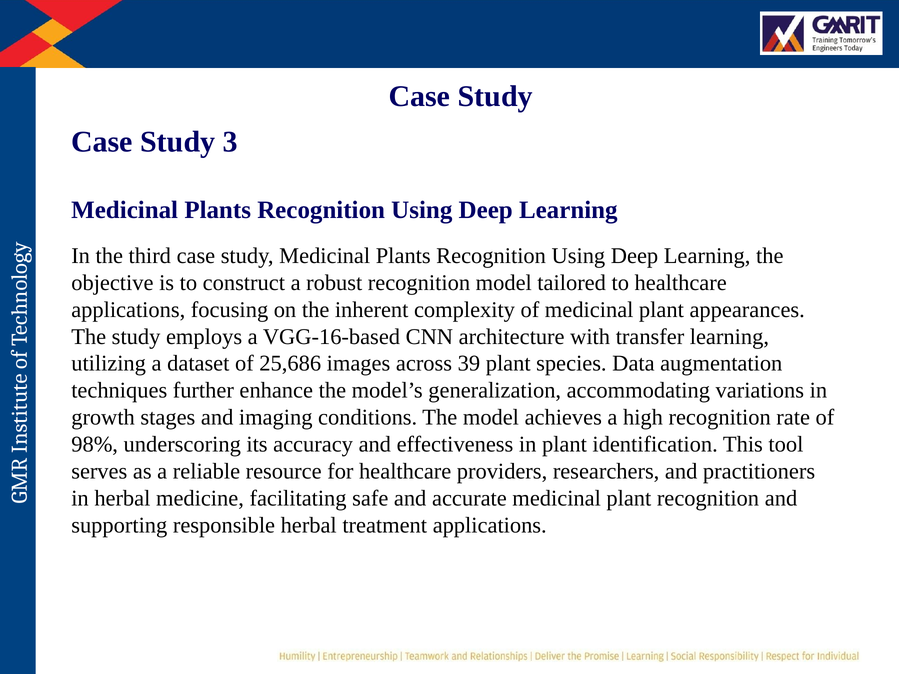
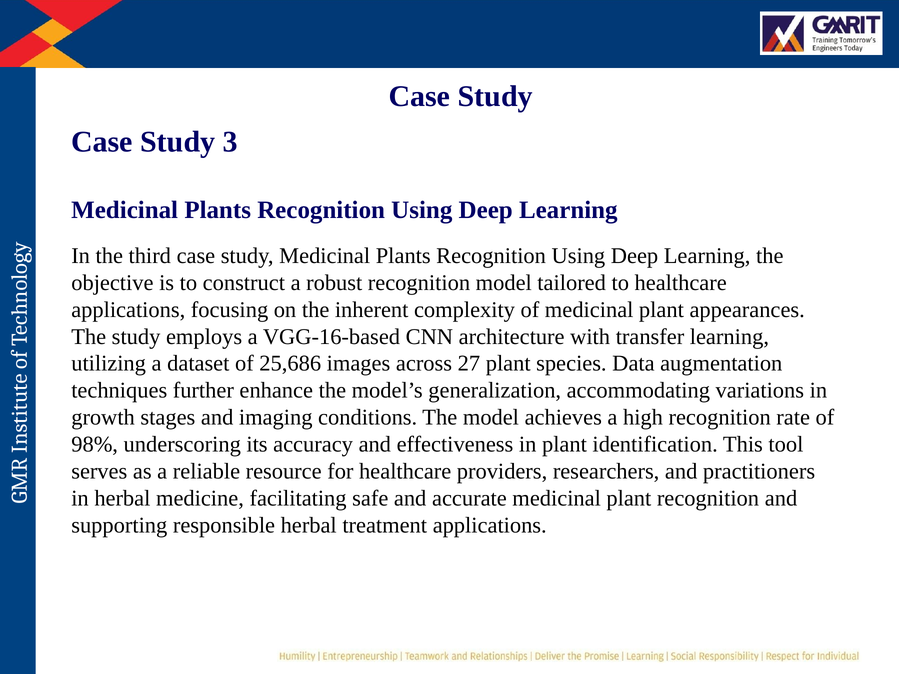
39: 39 -> 27 (469, 364)
